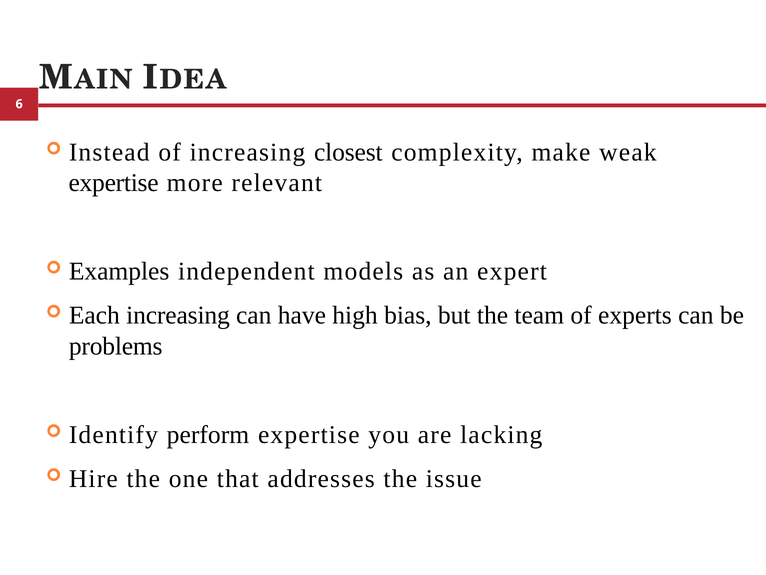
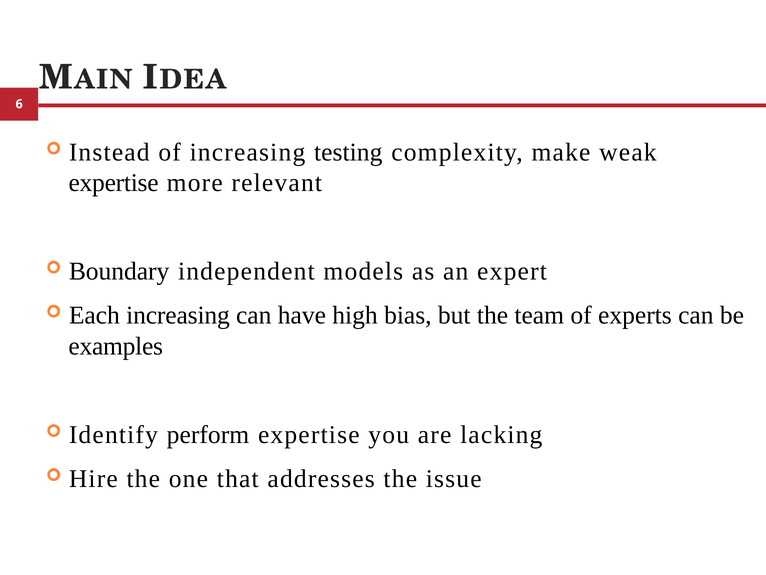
closest: closest -> testing (348, 152)
Examples: Examples -> Boundary (119, 271)
problems: problems -> examples (116, 346)
